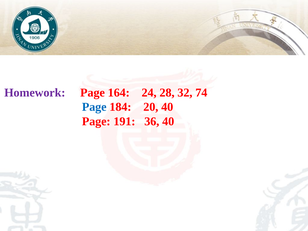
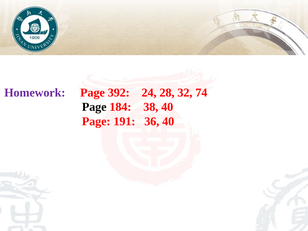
164: 164 -> 392 (119, 93)
Page colour: blue -> black (94, 107)
20: 20 -> 38 (151, 107)
